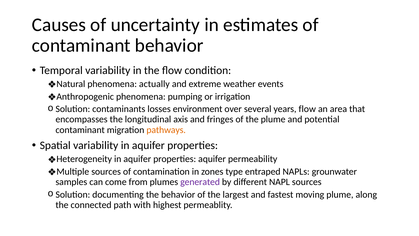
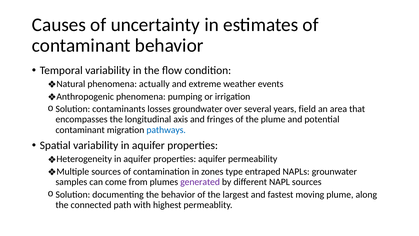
environment: environment -> groundwater (198, 109)
years flow: flow -> field (307, 109)
pathways colour: orange -> blue (166, 130)
